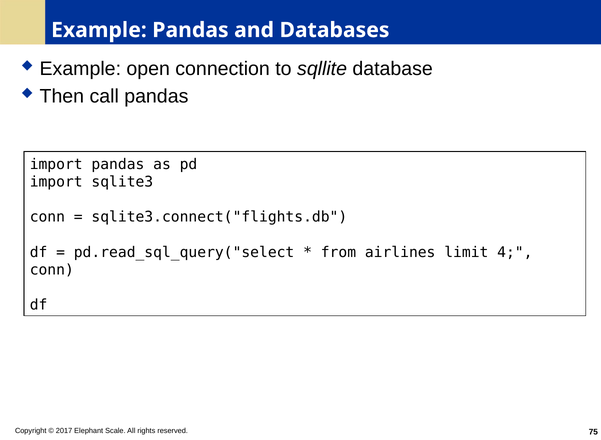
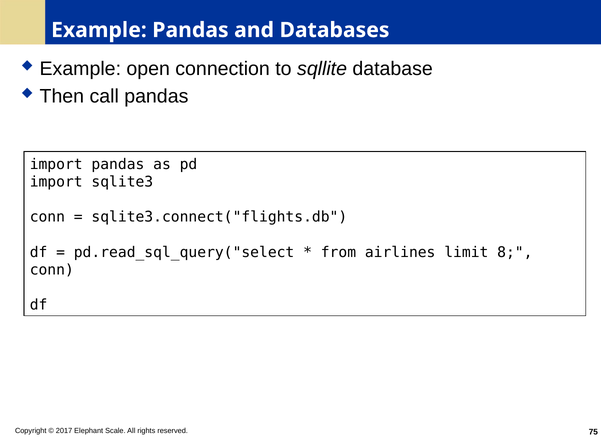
4: 4 -> 8 (515, 252)
